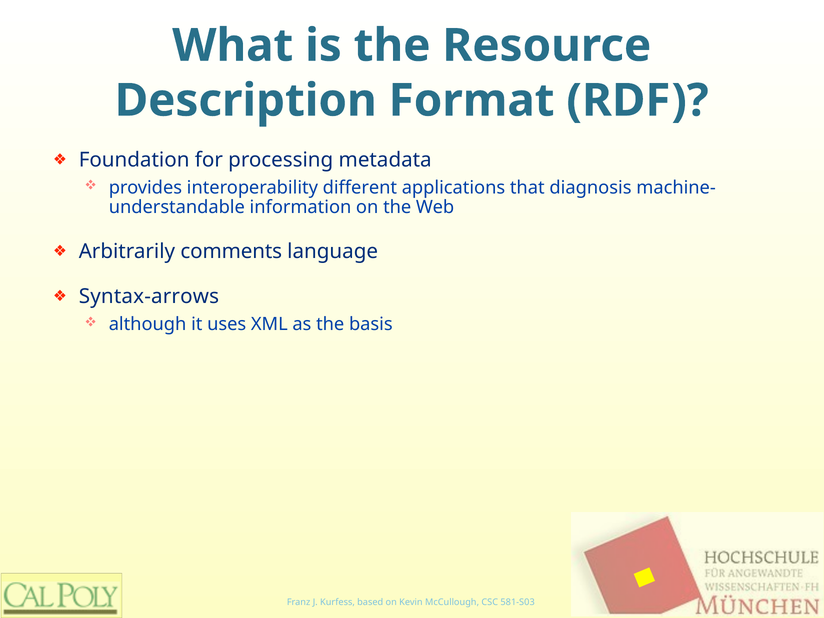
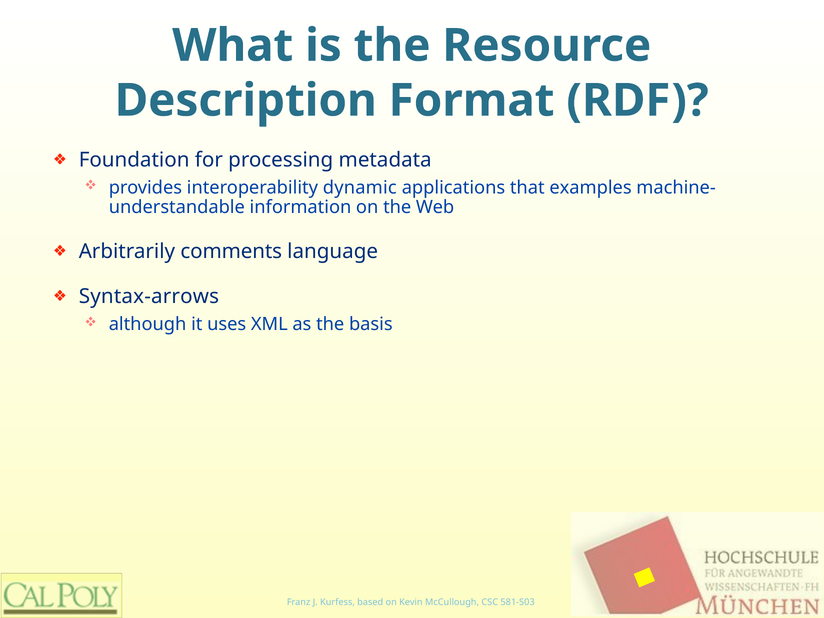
different: different -> dynamic (360, 188)
diagnosis: diagnosis -> examples (591, 188)
